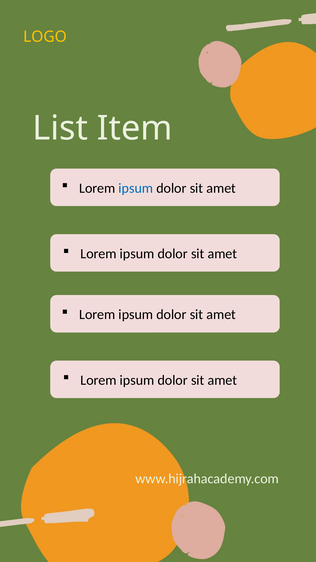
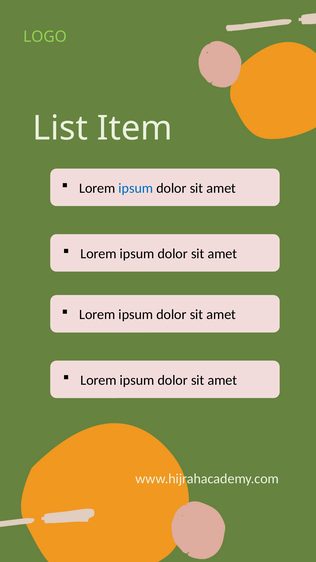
LOGO colour: yellow -> light green (45, 37)
